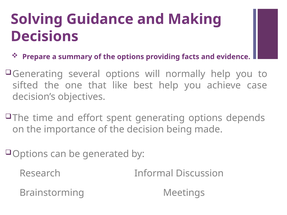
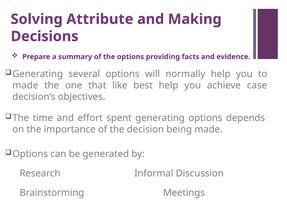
Guidance: Guidance -> Attribute (100, 19)
sifted: sifted -> made (25, 85)
